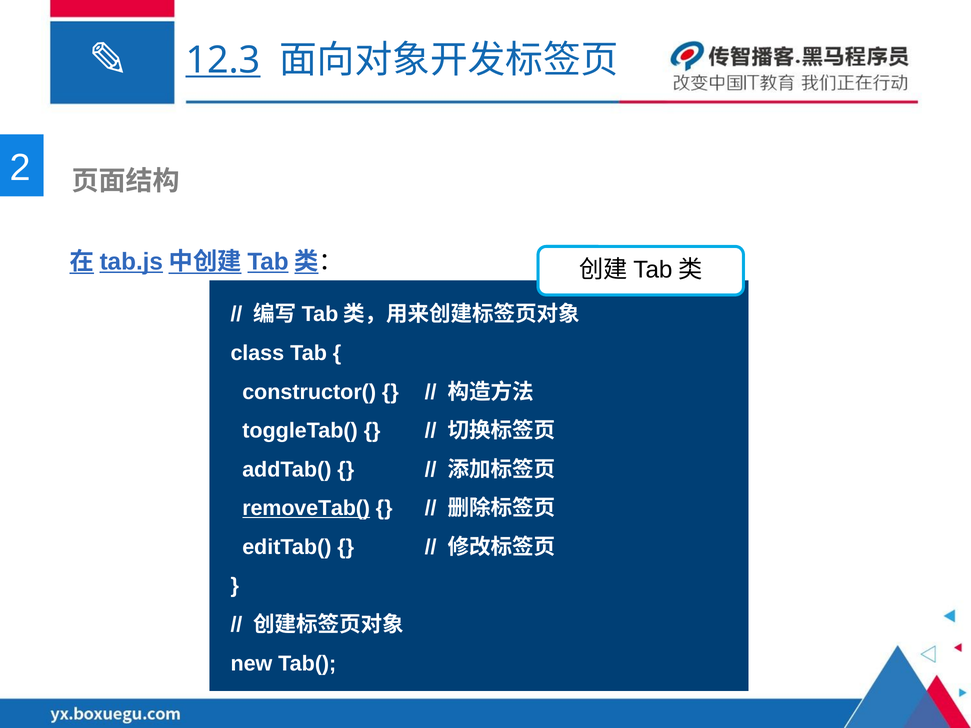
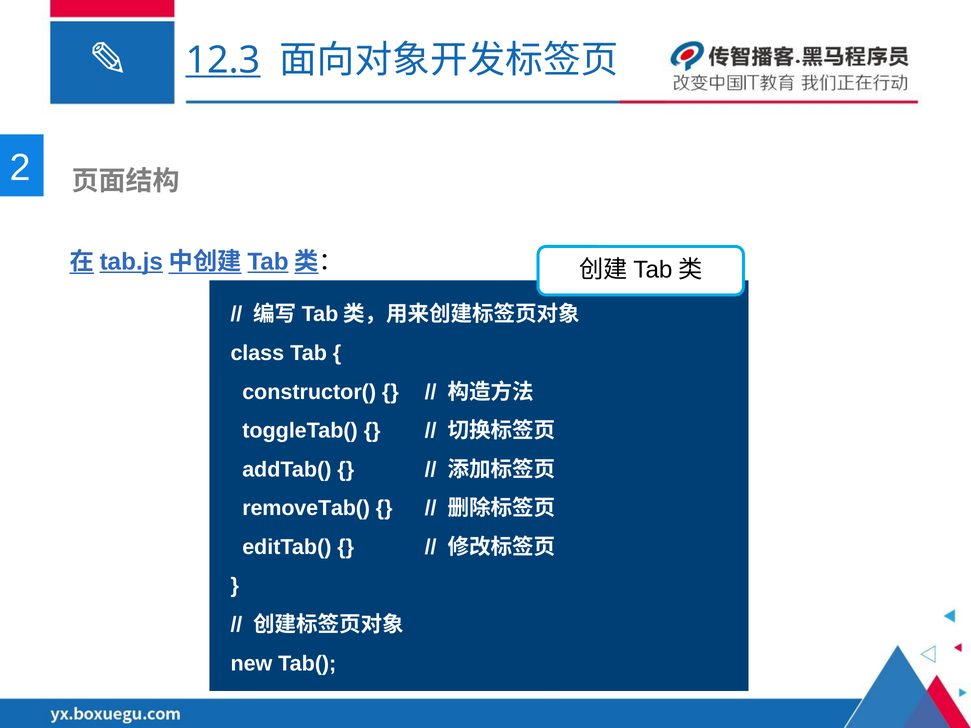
removeTab( underline: present -> none (306, 508)
